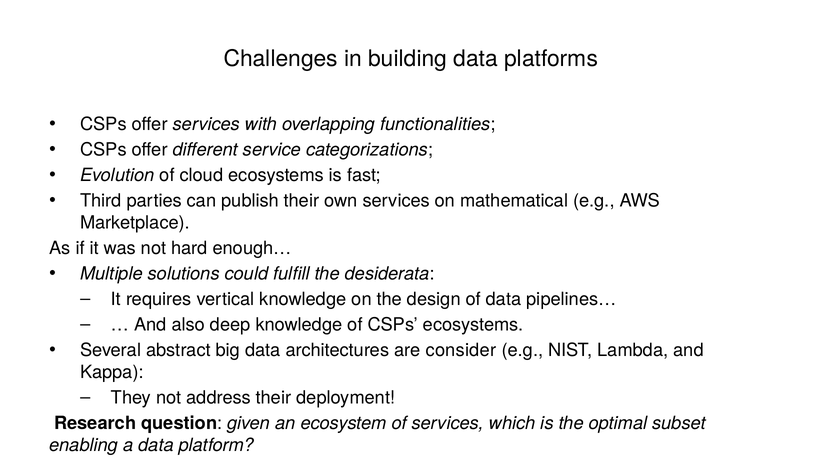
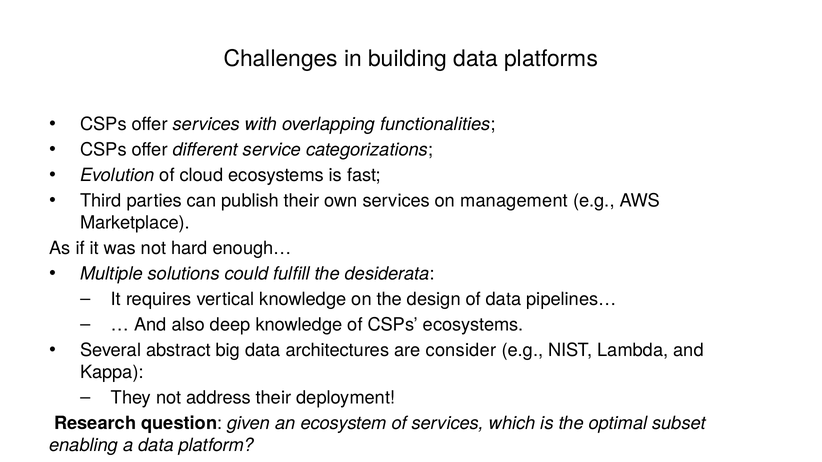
mathematical: mathematical -> management (514, 201)
